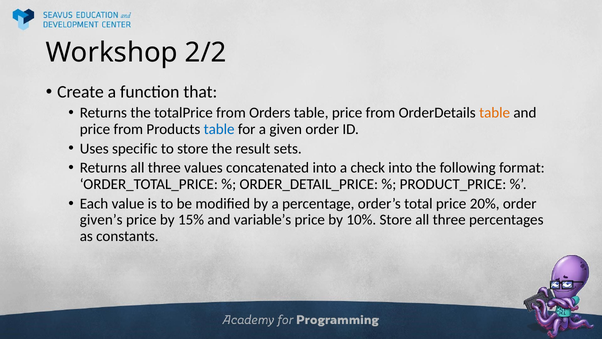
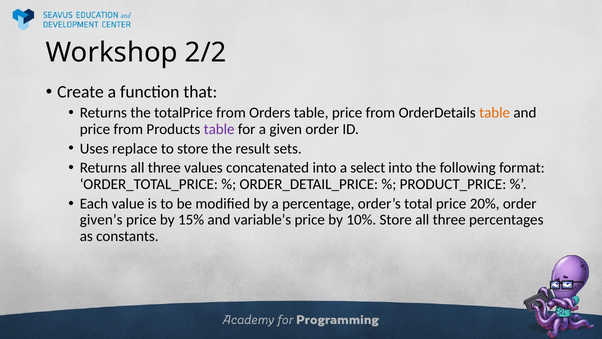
table colour: blue -> purple (219, 129)
specific: specific -> replace (135, 148)
check: check -> select (368, 168)
